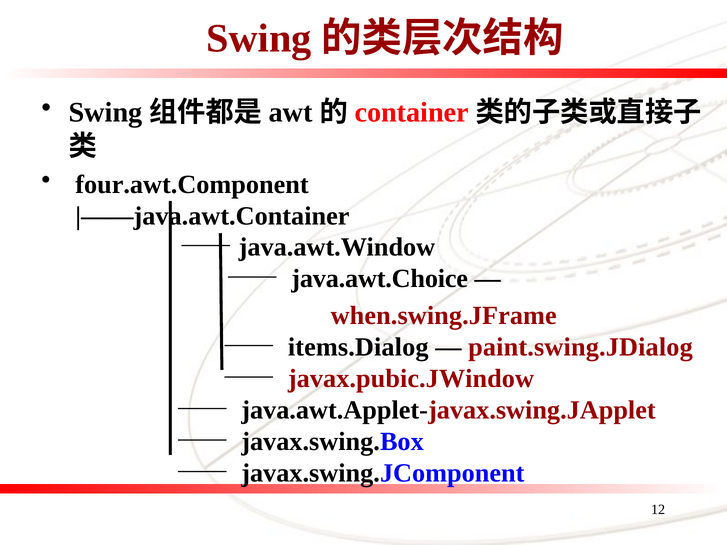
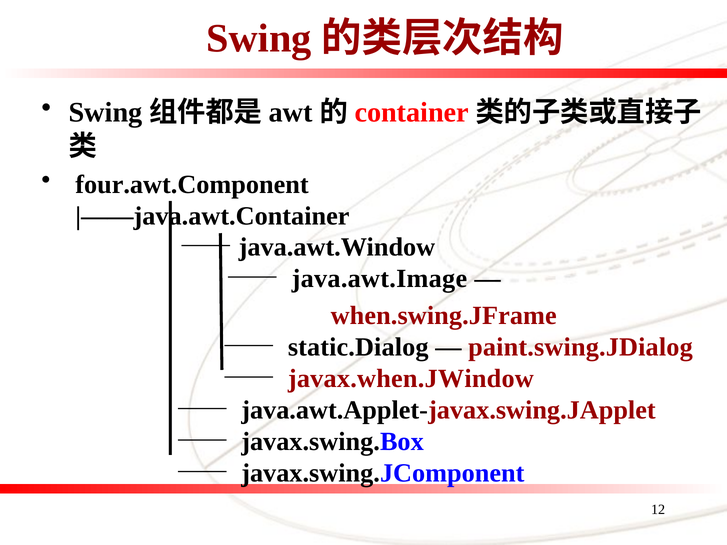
java.awt.Choice: java.awt.Choice -> java.awt.Image (379, 279)
items.Dialog: items.Dialog -> static.Dialog (358, 347)
javax.pubic.JWindow: javax.pubic.JWindow -> javax.when.JWindow (411, 379)
